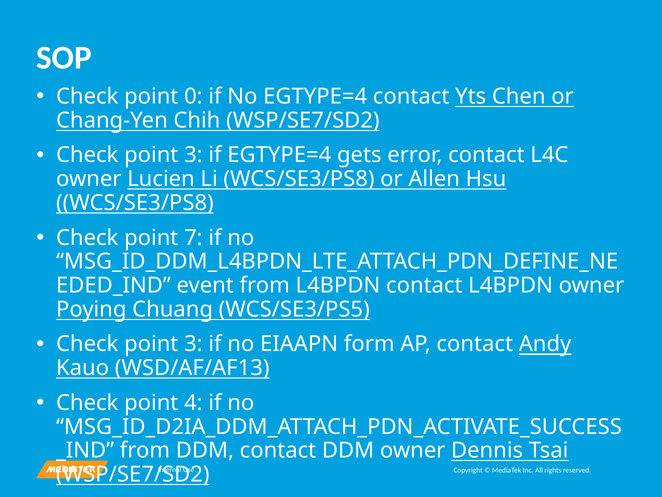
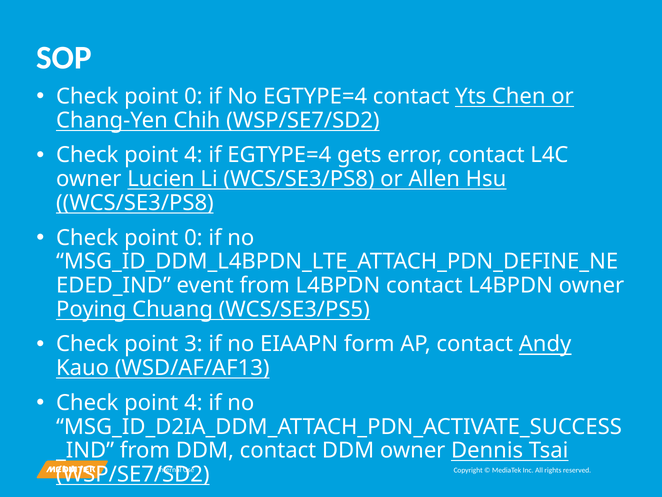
3: 3 -> 4 (193, 155)
7: 7 -> 0 (193, 237)
